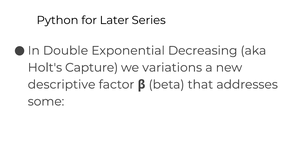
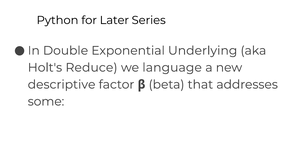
Decreasing: Decreasing -> Underlying (203, 51)
Capture: Capture -> Reduce (91, 68)
variations: variations -> language (172, 68)
